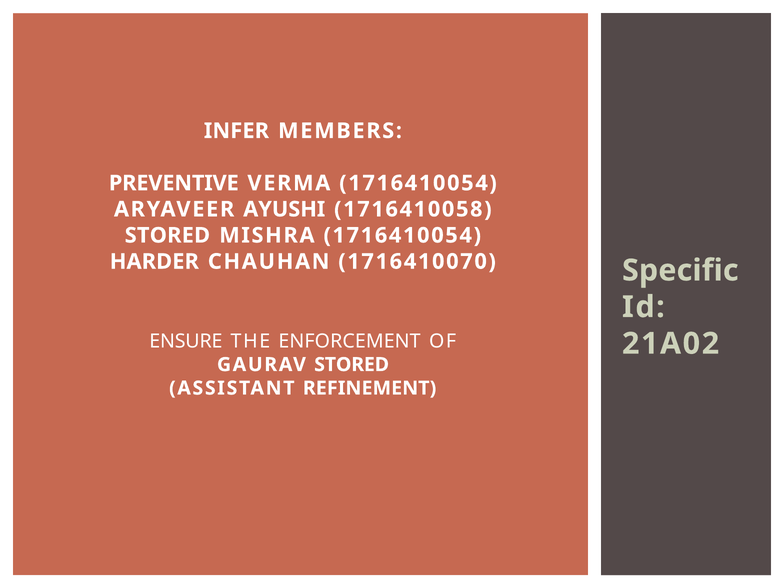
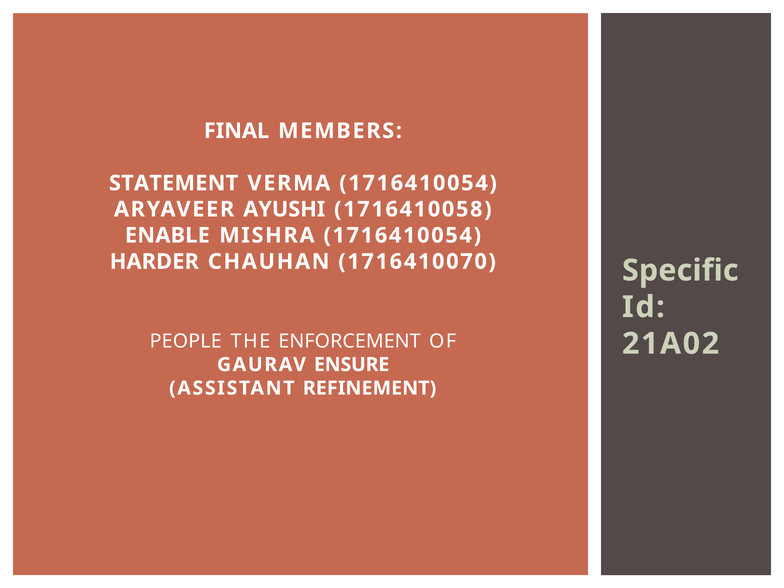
INFER: INFER -> FINAL (236, 131)
PREVENTIVE: PREVENTIVE -> STATEMENT (174, 183)
STORED: STORED -> ENABLE (167, 235)
ENSURE: ENSURE -> PEOPLE (186, 341)
GAURAV STORED: STORED -> ENSURE (352, 365)
